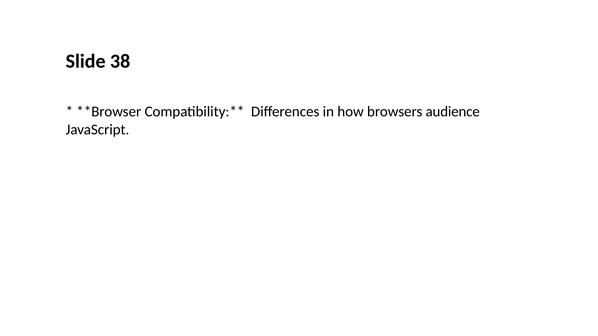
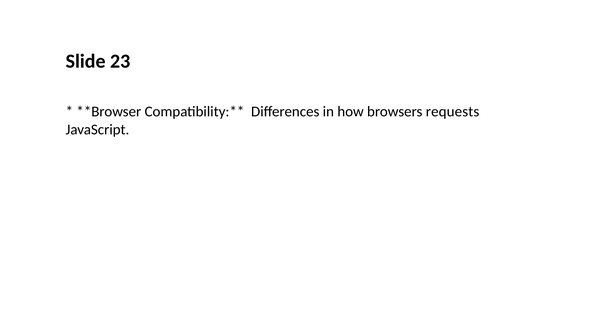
38: 38 -> 23 (120, 61)
audience: audience -> requests (453, 112)
